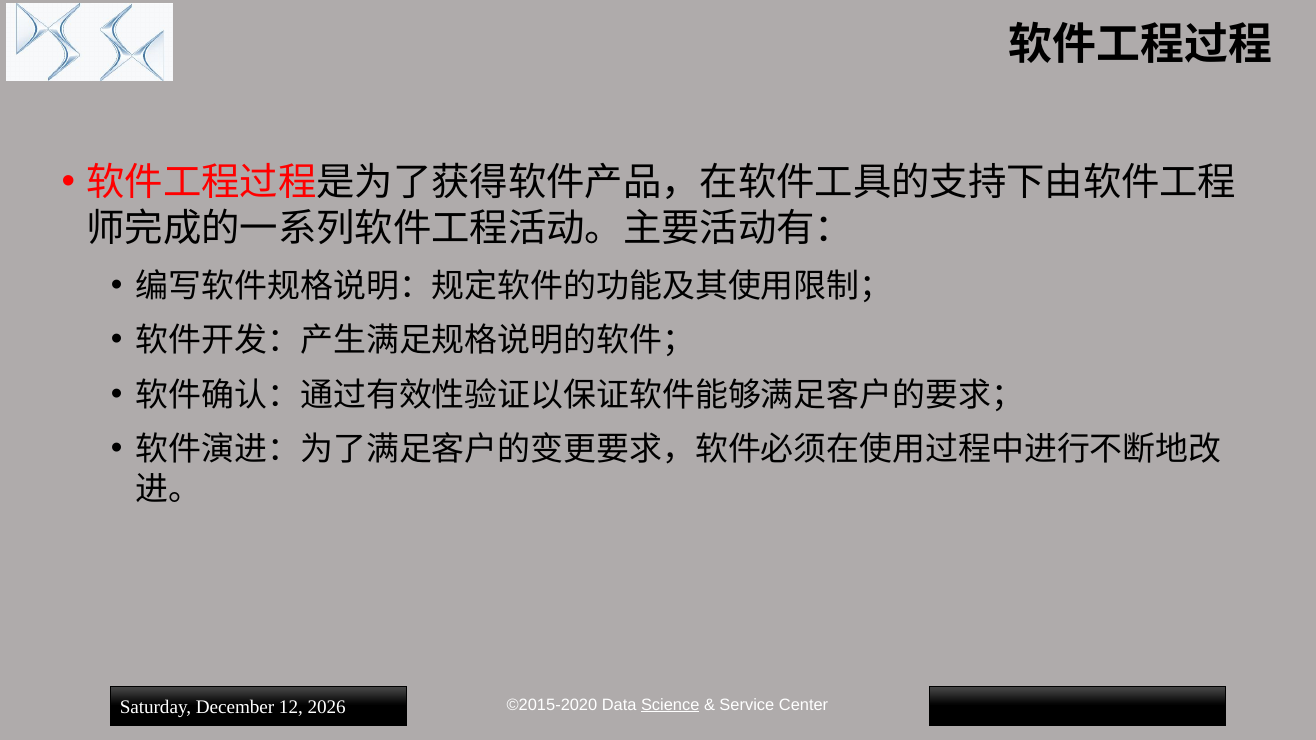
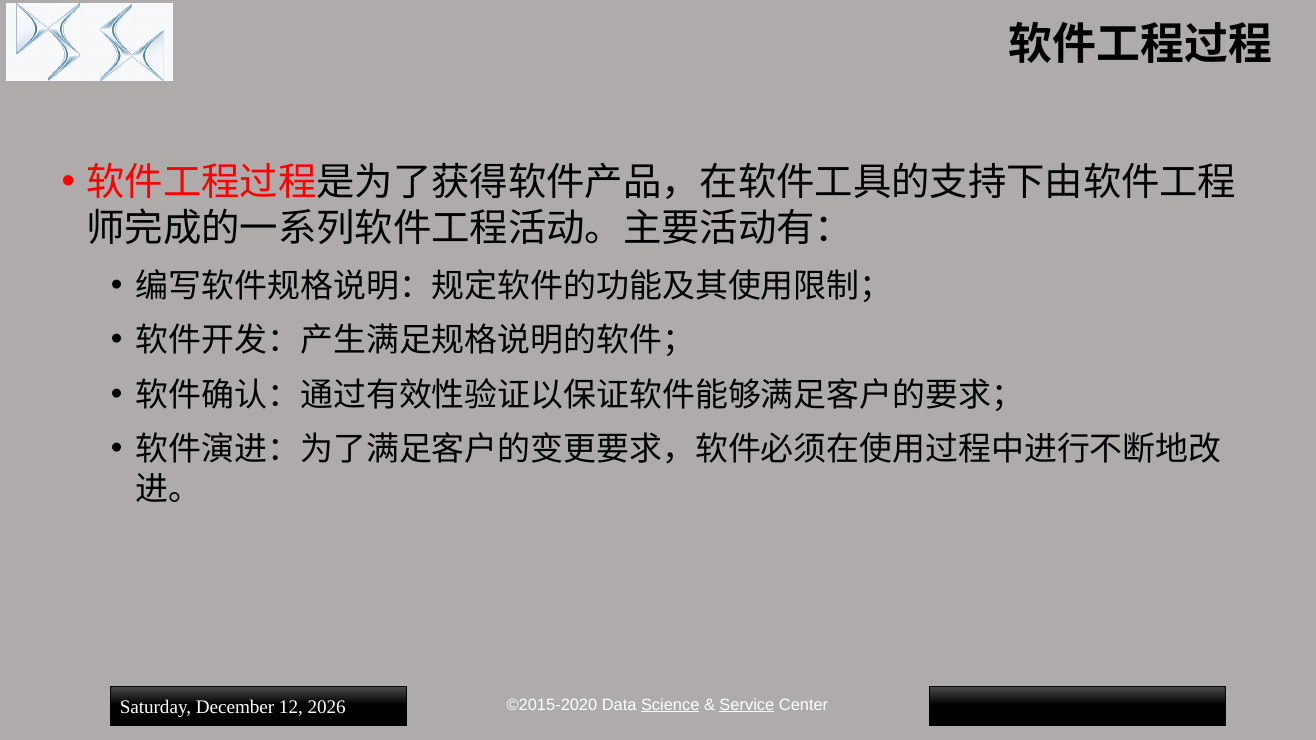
Service underline: none -> present (747, 705)
